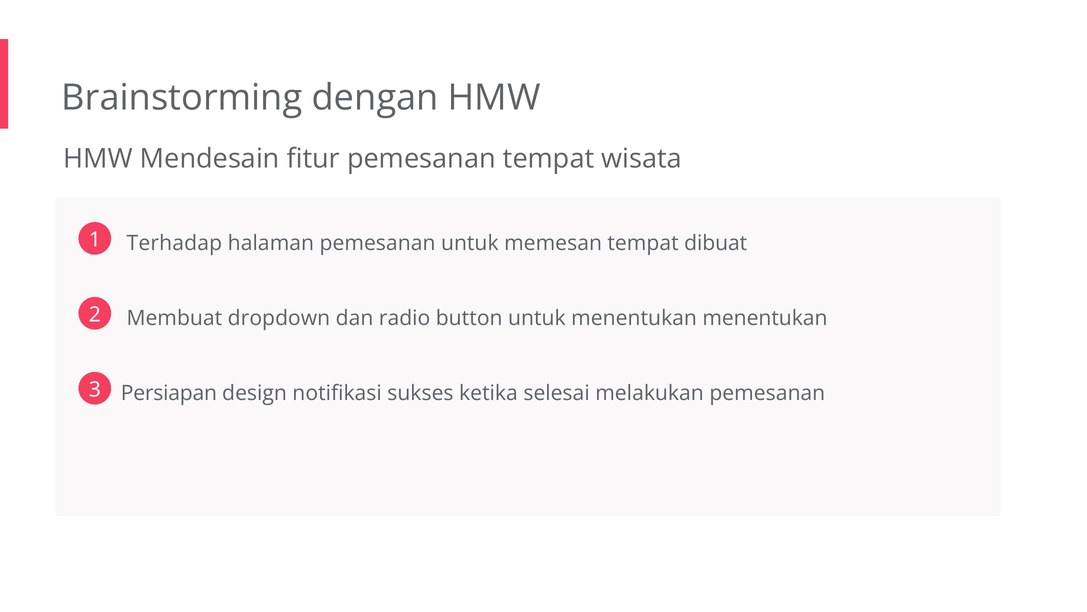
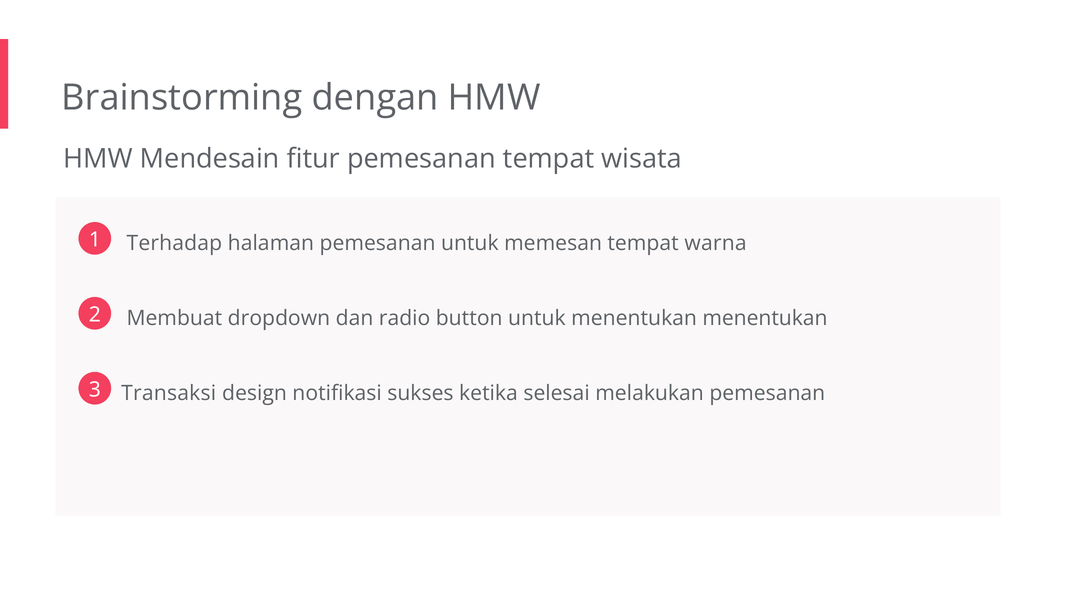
dibuat: dibuat -> warna (716, 243)
Persiapan: Persiapan -> Transaksi (169, 393)
